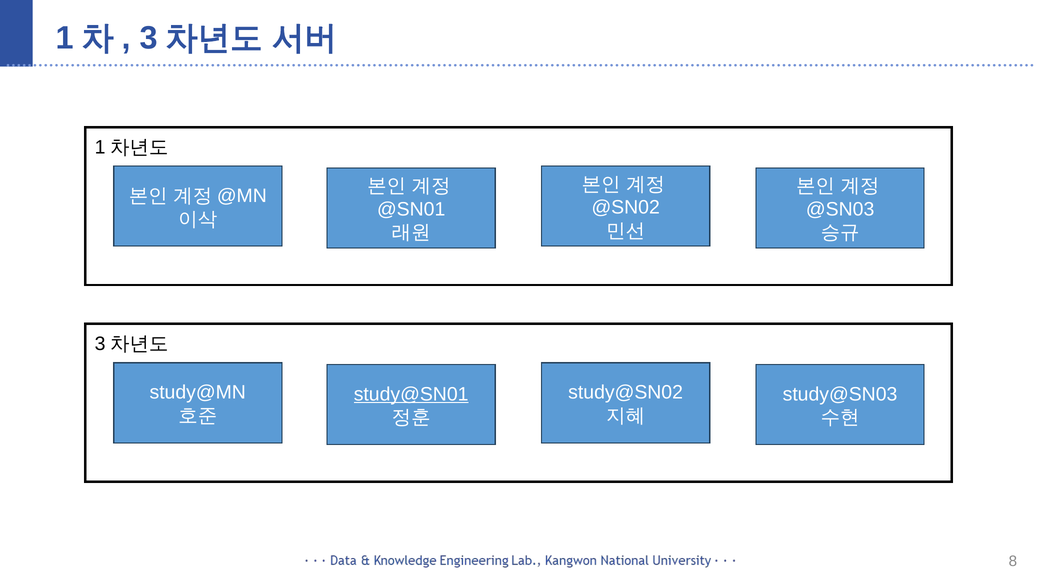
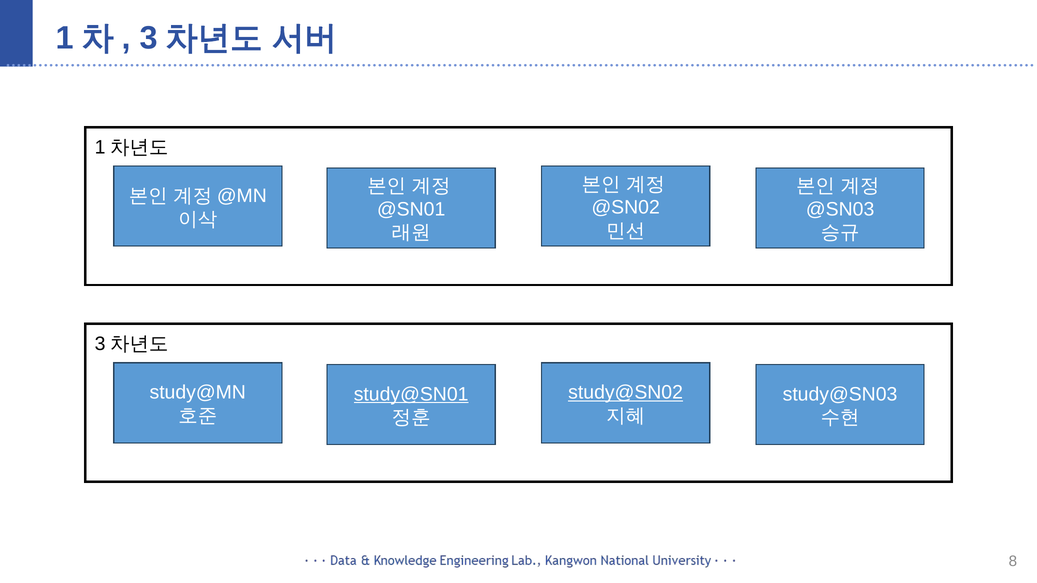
study@SN02 underline: none -> present (626, 393)
